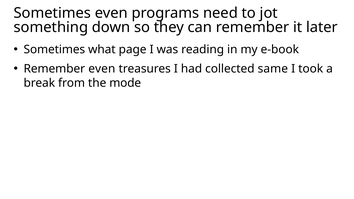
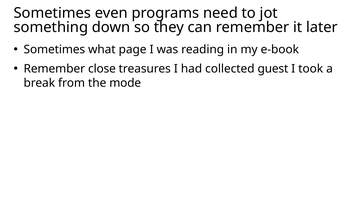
Remember even: even -> close (102, 69)
same: same -> guest (273, 69)
